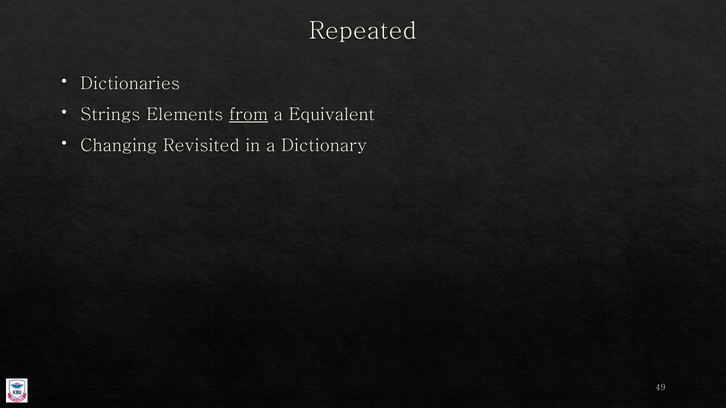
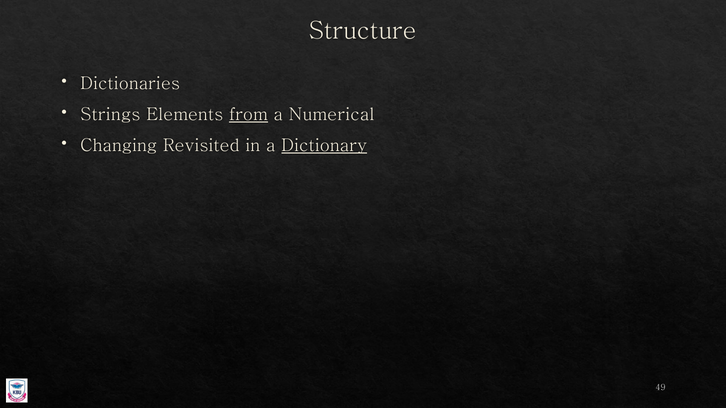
Repeated: Repeated -> Structure (363, 31)
Equivalent: Equivalent -> Numerical (332, 115)
Dictionary underline: none -> present (324, 145)
